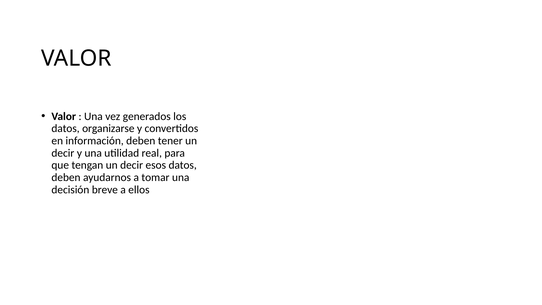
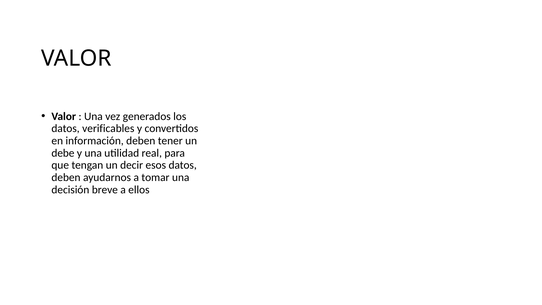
organizarse: organizarse -> verificables (108, 129)
decir: decir -> debe (63, 153)
